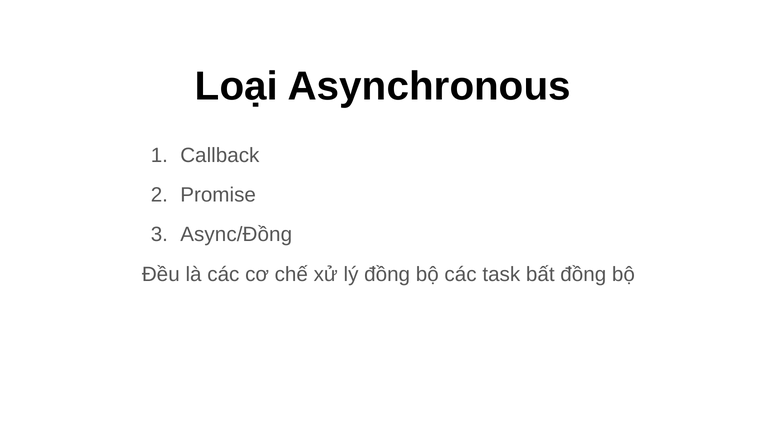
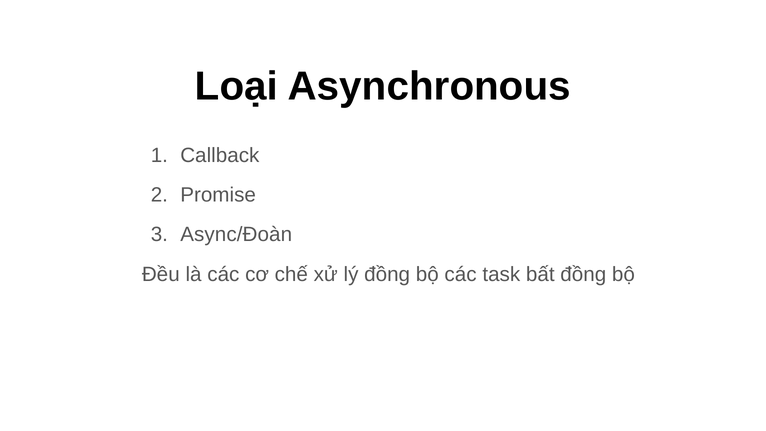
Async/Đồng: Async/Đồng -> Async/Đoàn (236, 235)
